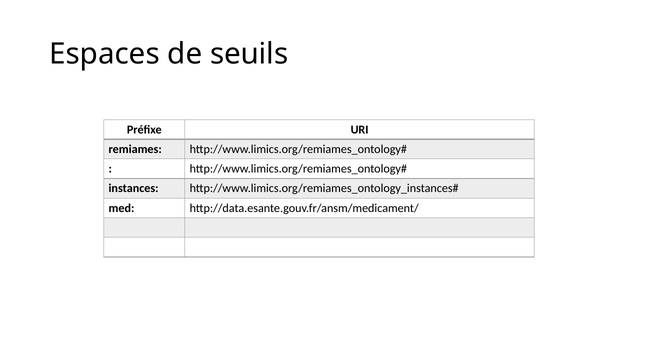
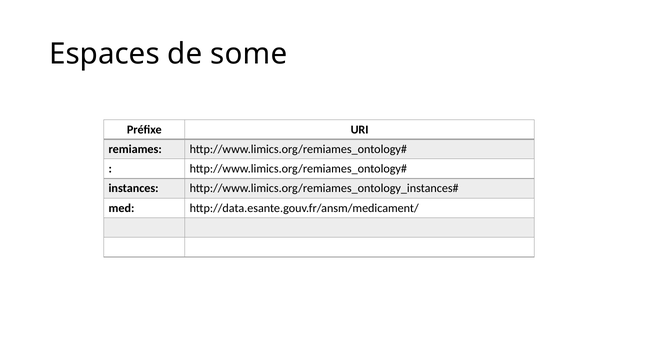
seuils: seuils -> some (249, 54)
